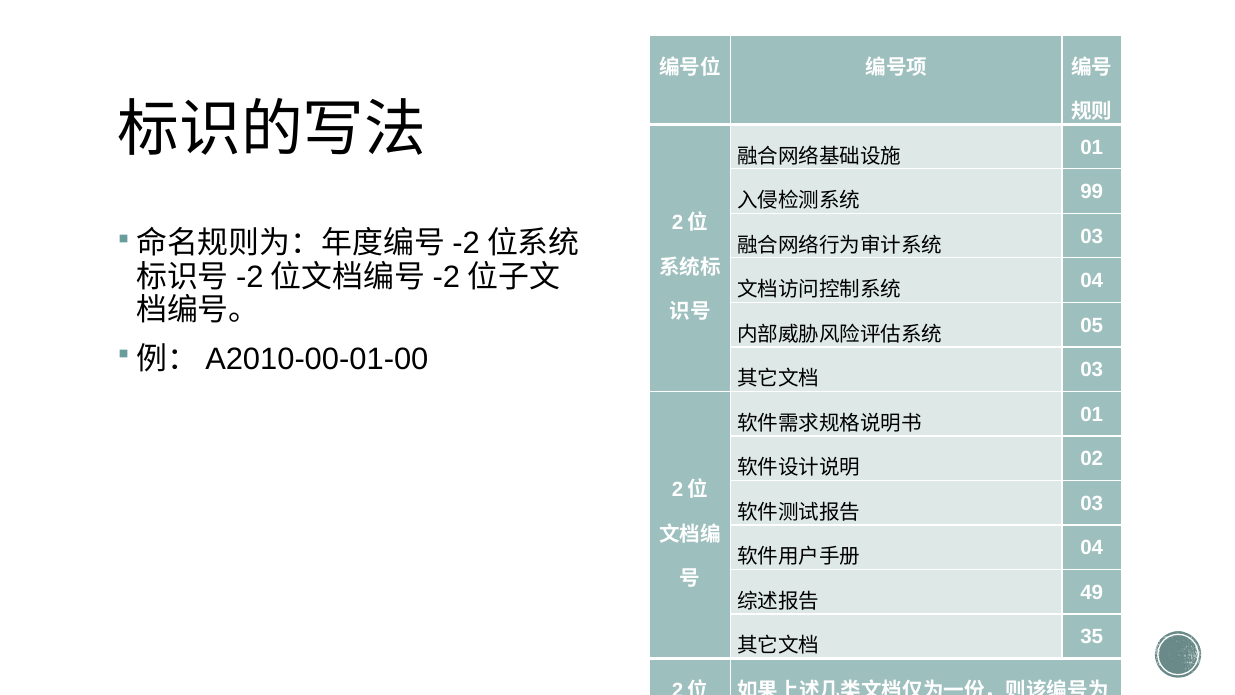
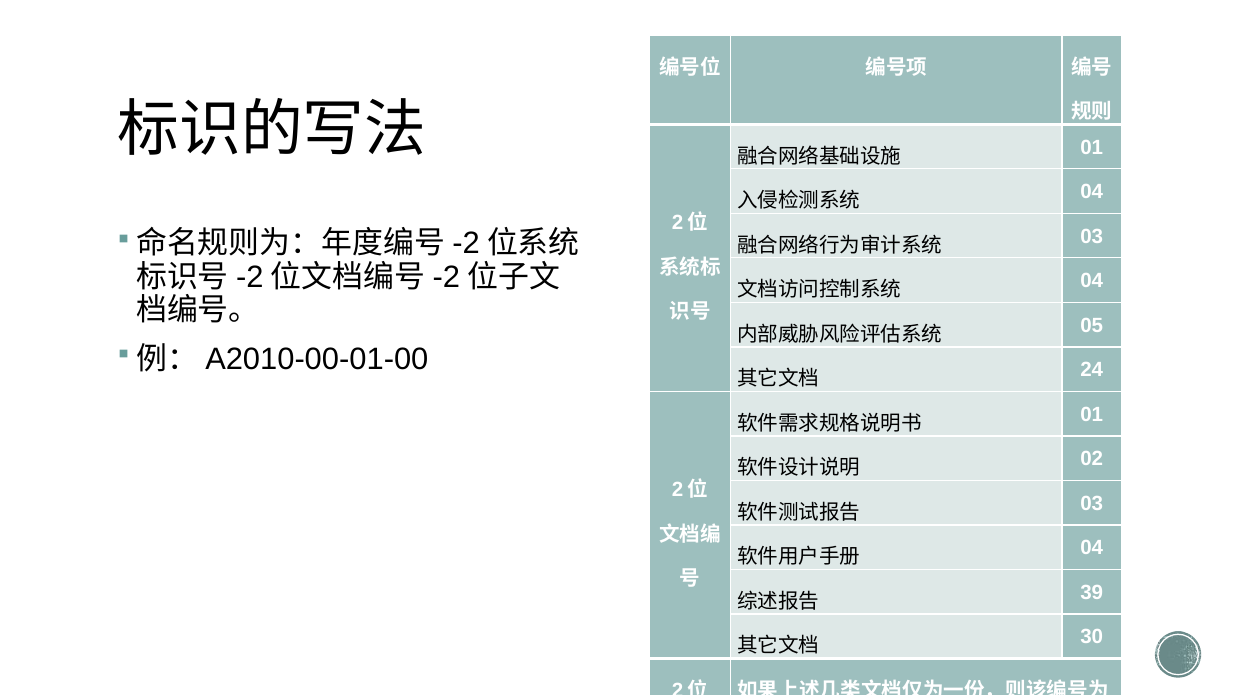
99: 99 -> 04 (1092, 192)
03: 03 -> 24 (1092, 370)
49: 49 -> 39 (1092, 592)
35: 35 -> 30 (1092, 637)
